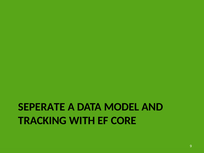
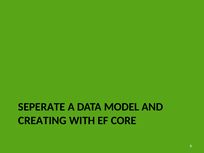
TRACKING: TRACKING -> CREATING (42, 121)
